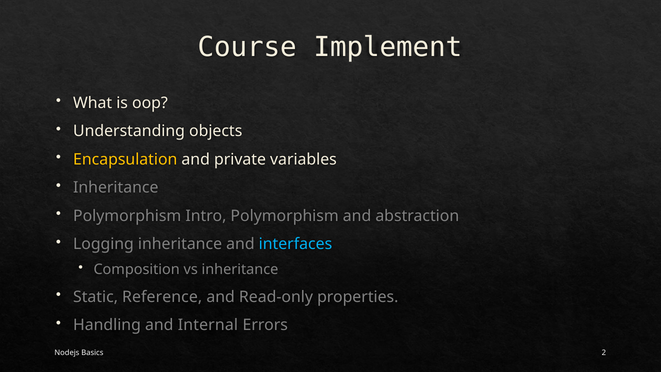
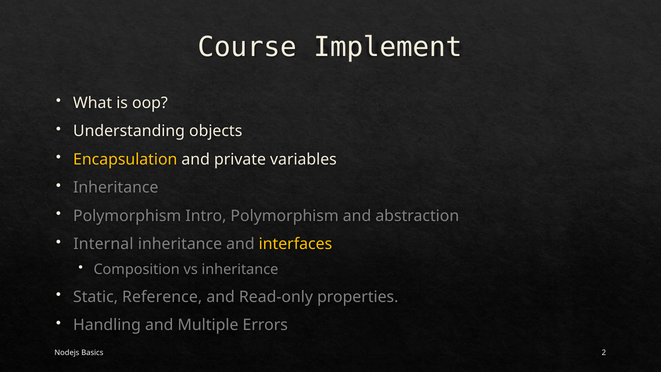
Logging: Logging -> Internal (103, 244)
interfaces colour: light blue -> yellow (295, 244)
Internal: Internal -> Multiple (208, 325)
